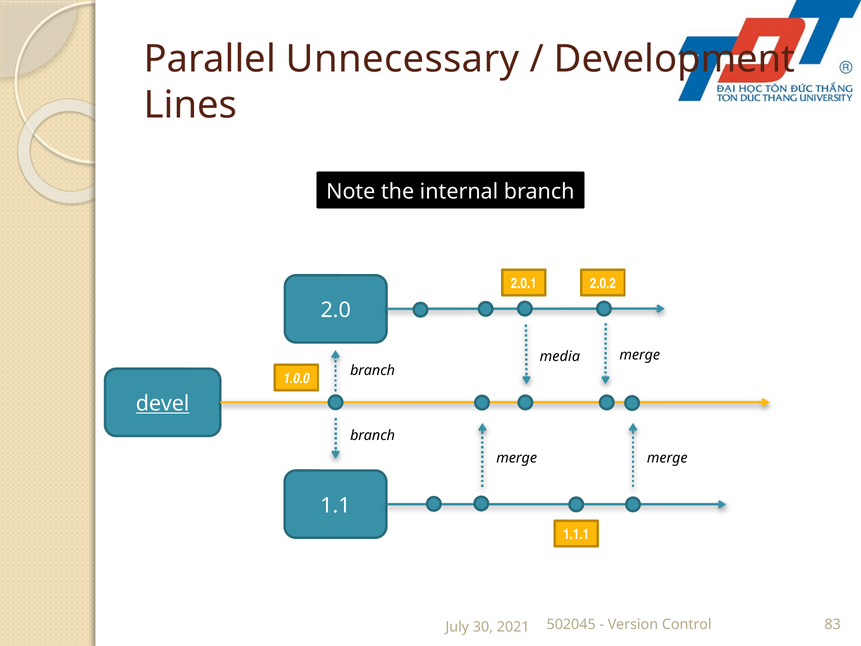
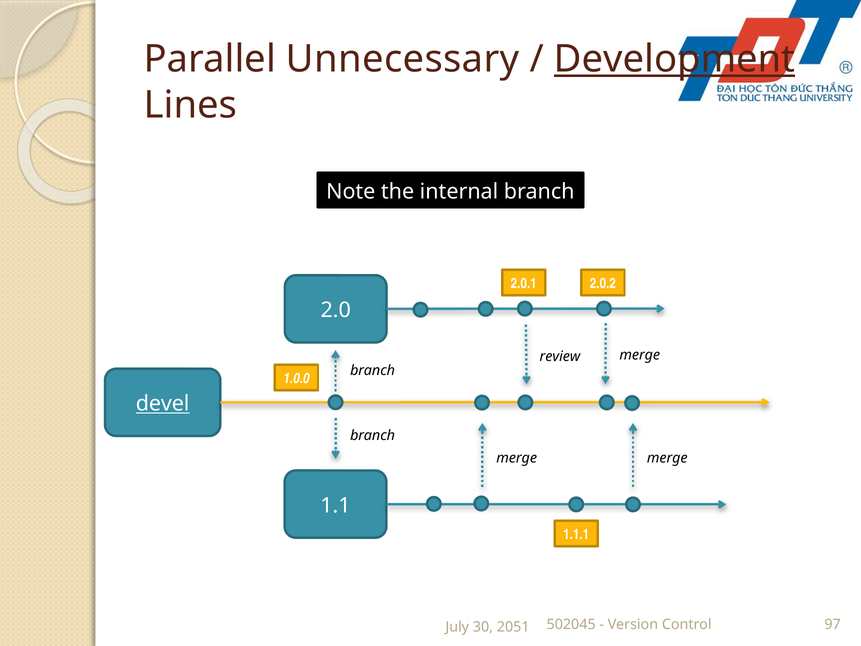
Development underline: none -> present (675, 59)
media: media -> review (560, 356)
83: 83 -> 97 (833, 624)
2021: 2021 -> 2051 (513, 627)
